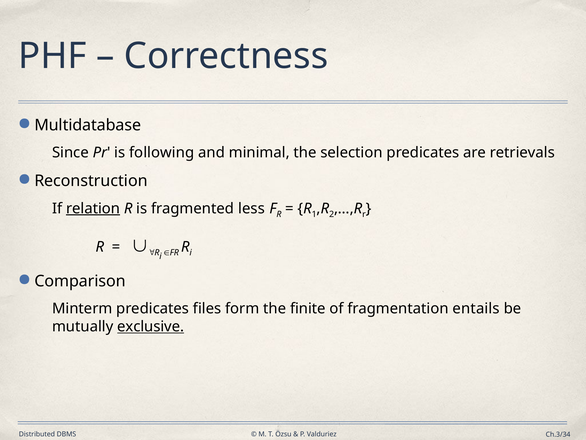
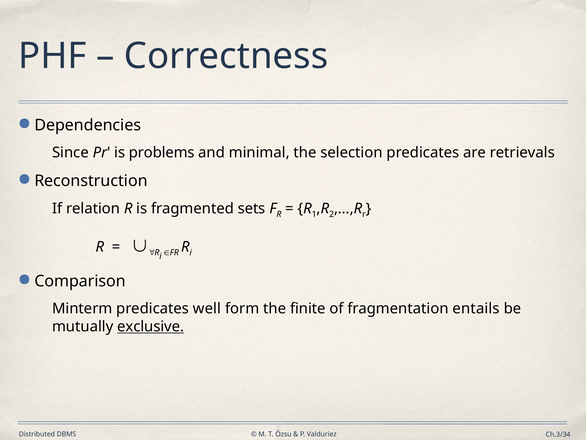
Multidatabase: Multidatabase -> Dependencies (88, 125)
following: following -> problems (162, 153)
relation underline: present -> none (93, 208)
less: less -> sets (252, 208)
files: files -> well (207, 308)
